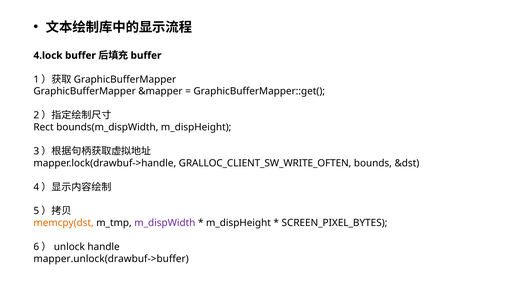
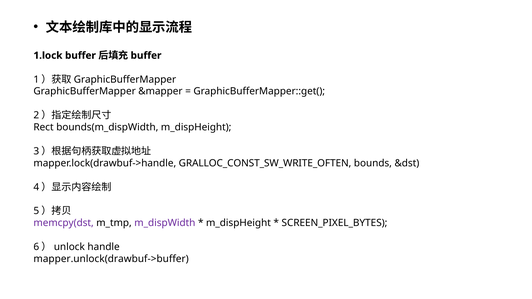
4.lock: 4.lock -> 1.lock (48, 56)
GRALLOC_CLIENT_SW_WRITE_OFTEN: GRALLOC_CLIENT_SW_WRITE_OFTEN -> GRALLOC_CONST_SW_WRITE_OFTEN (265, 163)
memcpy(dst colour: orange -> purple (64, 223)
